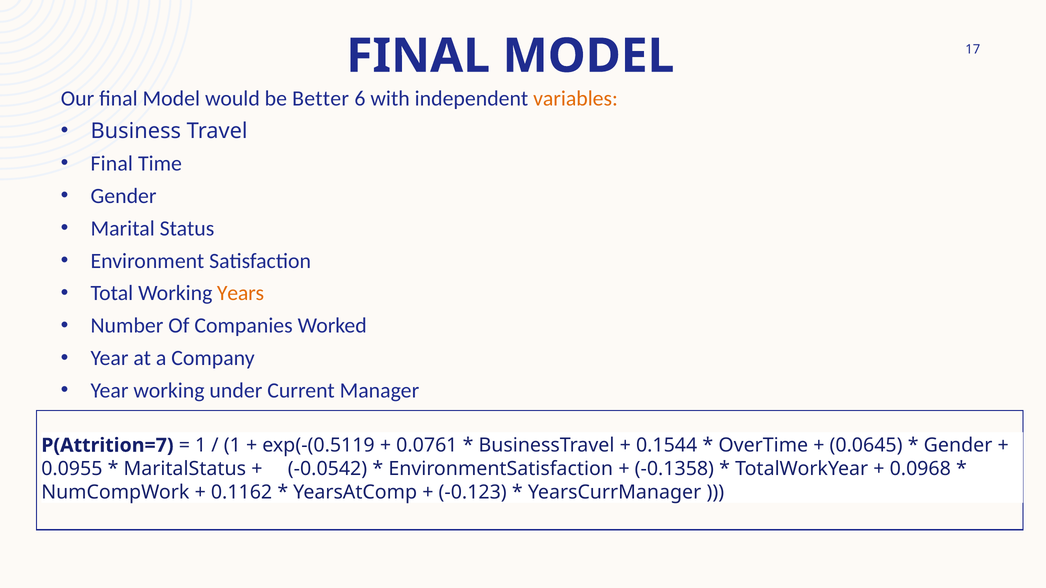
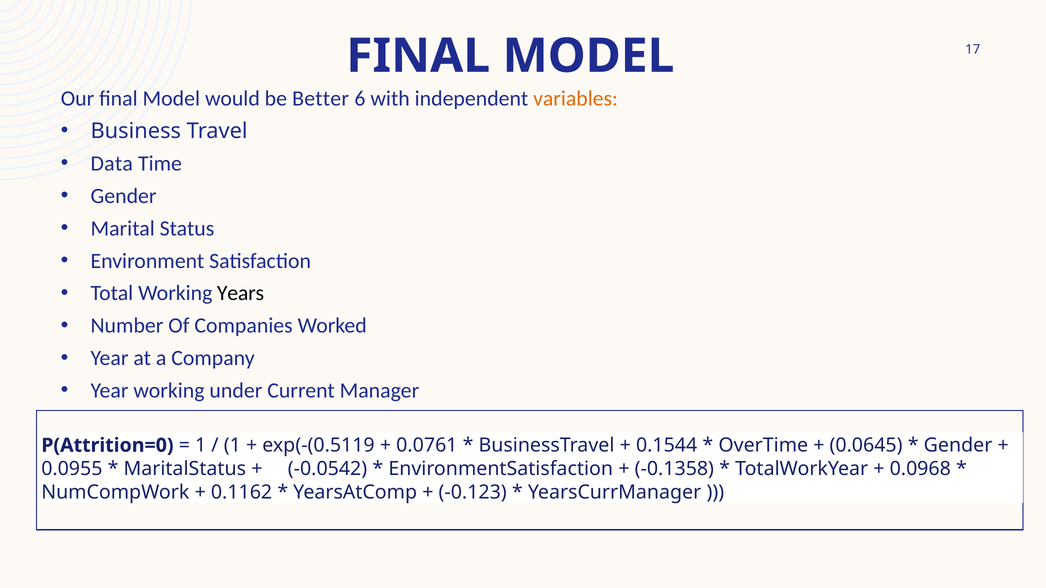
Final: Final -> Data (112, 164)
Years colour: orange -> black (241, 293)
P(Attrition=7: P(Attrition=7 -> P(Attrition=0 (107, 446)
